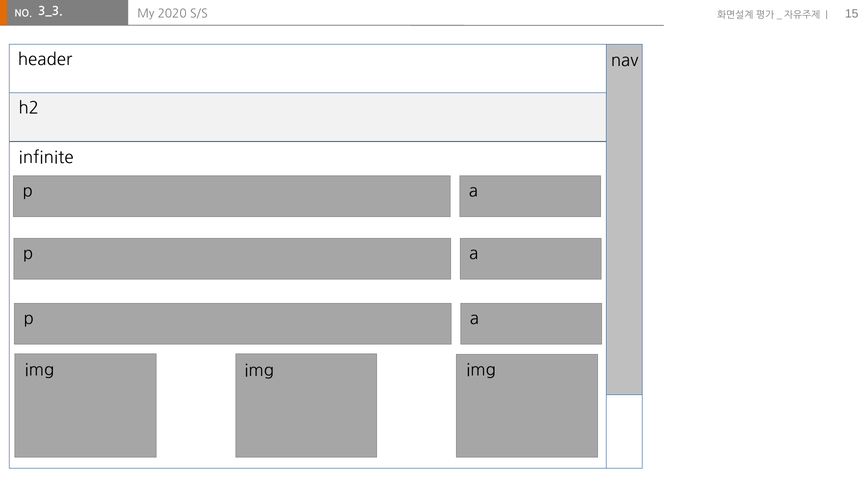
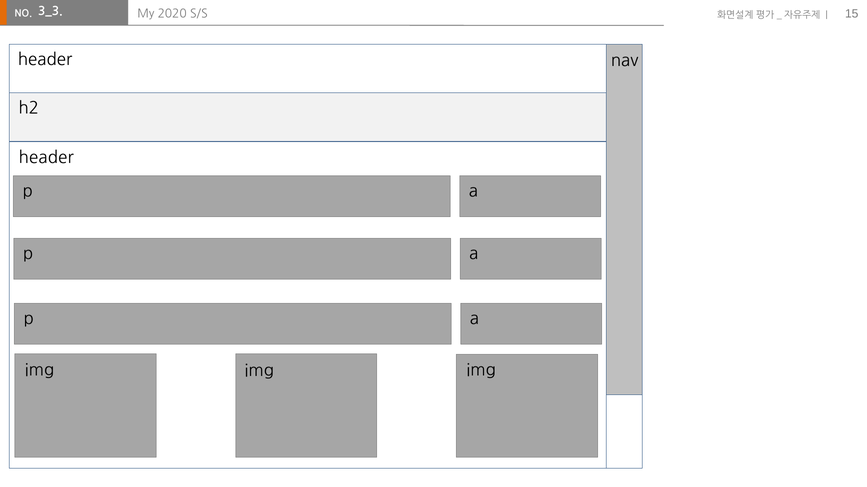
infinite: infinite -> header (46, 158)
